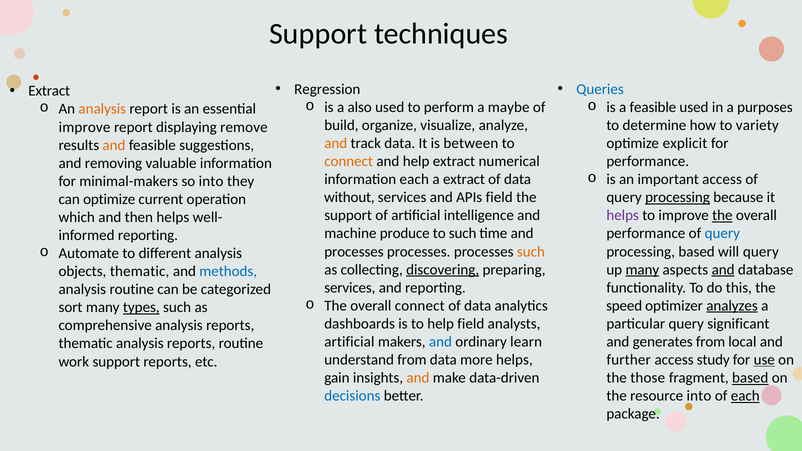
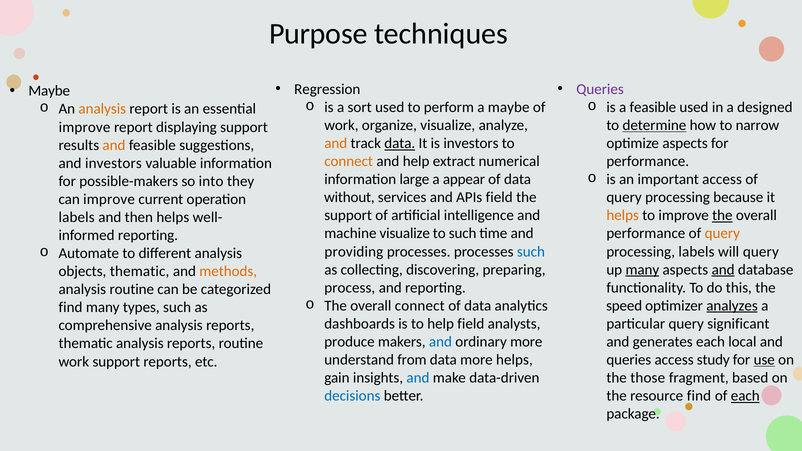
Support: Support -> Purpose (318, 34)
Queries colour: blue -> purple (600, 89)
Extract: Extract -> Maybe (49, 91)
also: also -> sort (360, 107)
purposes: purposes -> designed (765, 107)
build: build -> work (341, 125)
determine underline: none -> present (654, 125)
variety: variety -> narrow (757, 125)
displaying remove: remove -> support (244, 127)
data underline: none -> present (400, 143)
is between: between -> investors (471, 143)
optimize explicit: explicit -> aspects (685, 143)
and removing: removing -> investors (113, 163)
information each: each -> large (414, 179)
a extract: extract -> appear (464, 179)
minimal-makers: minimal-makers -> possible-makers (129, 181)
processing underline: present -> none (678, 198)
can optimize: optimize -> improve (109, 199)
helps colour: purple -> orange (623, 216)
which: which -> labels (77, 217)
machine produce: produce -> visualize (405, 234)
query colour: blue -> orange (722, 234)
processes: processes -> providing (354, 252)
such colour: orange -> blue (531, 252)
processing based: based -> labels (697, 252)
discovering underline: present -> none (443, 270)
methods colour: blue -> orange (228, 271)
services: services -> process (350, 288)
sort: sort -> find (70, 308)
types underline: present -> none (141, 308)
artificial: artificial -> produce (349, 342)
ordinary learn: learn -> more (526, 342)
generates from: from -> each (711, 342)
further: further -> queries (629, 360)
and colour: orange -> blue (418, 378)
based underline: present -> none (750, 378)
resource into: into -> find (699, 396)
